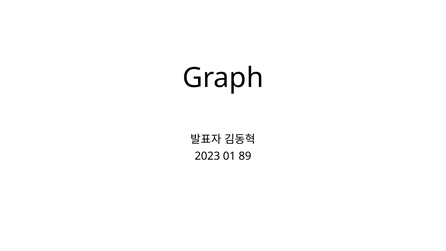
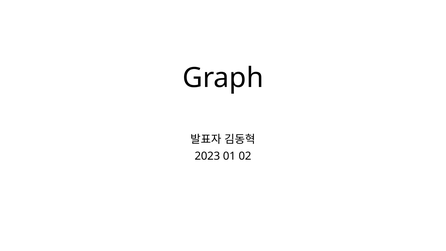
89: 89 -> 02 (245, 156)
